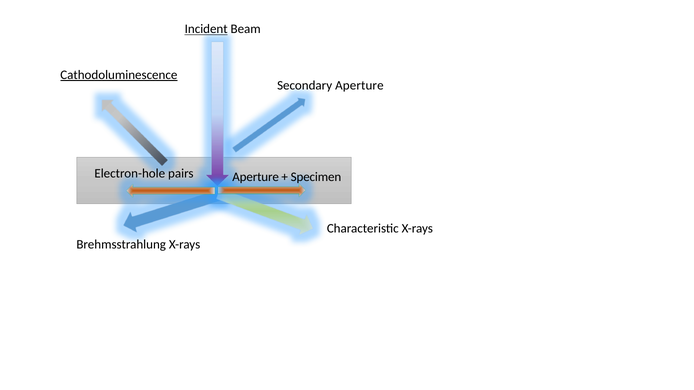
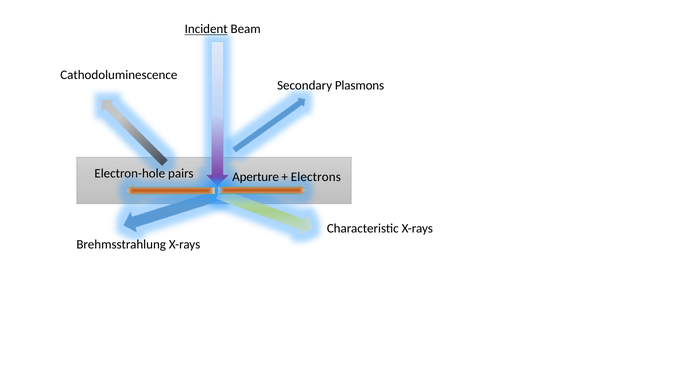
Cathodoluminescence underline: present -> none (119, 75)
Secondary Aperture: Aperture -> Plasmons (360, 85)
Specimen: Specimen -> Electrons (316, 177)
